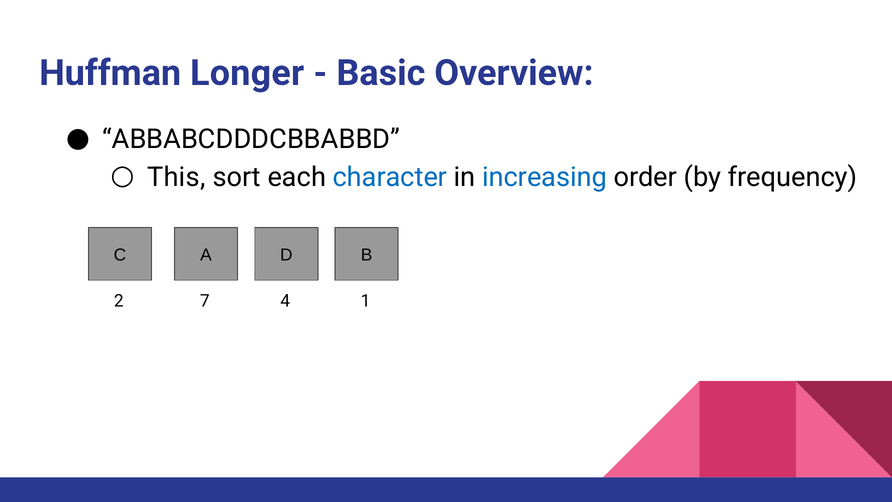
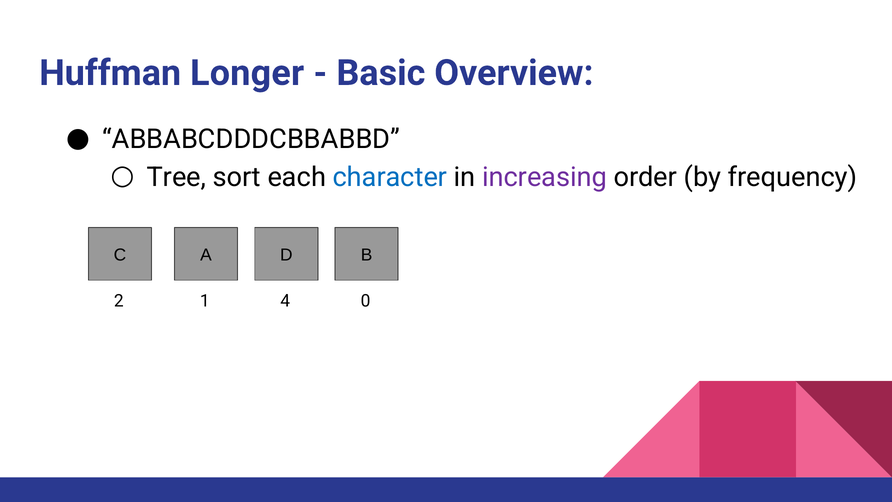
This: This -> Tree (176, 177)
increasing colour: blue -> purple (545, 177)
7: 7 -> 1 (205, 301)
1: 1 -> 0 (366, 301)
